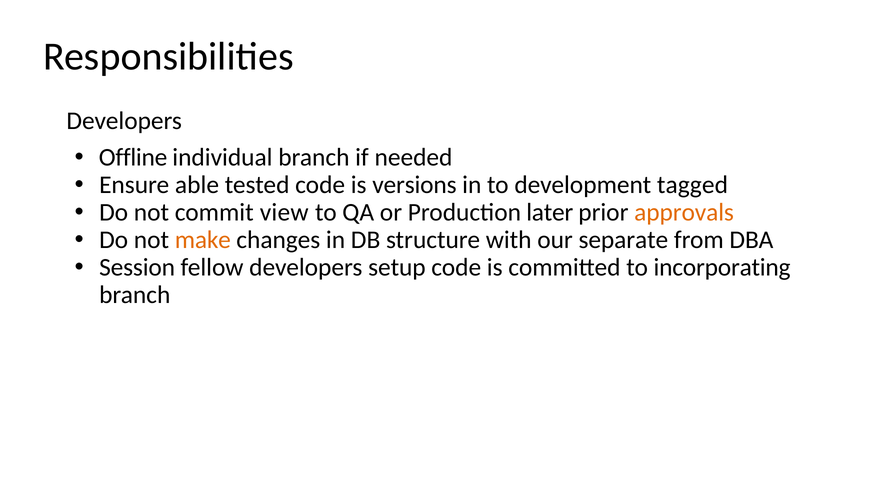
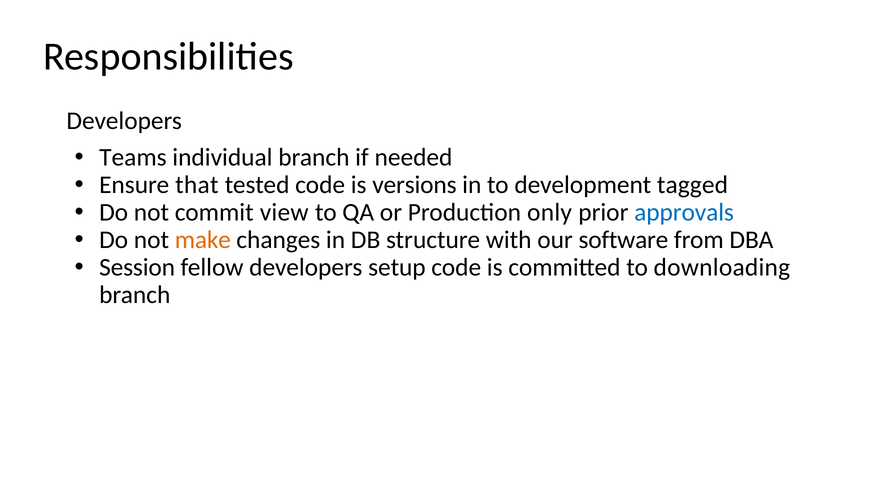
Offline: Offline -> Teams (133, 158)
able: able -> that (197, 185)
later: later -> only (550, 213)
approvals colour: orange -> blue (684, 213)
separate: separate -> software (623, 240)
incorporating: incorporating -> downloading (722, 268)
